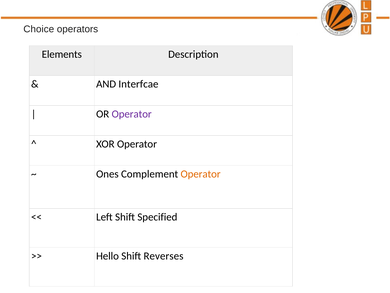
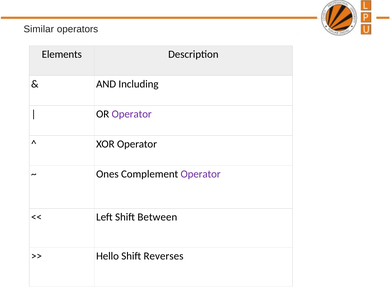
Choice: Choice -> Similar (39, 29)
Interfcae: Interfcae -> Including (138, 84)
Operator colour: orange -> purple (201, 174)
Specified: Specified -> Between (157, 217)
